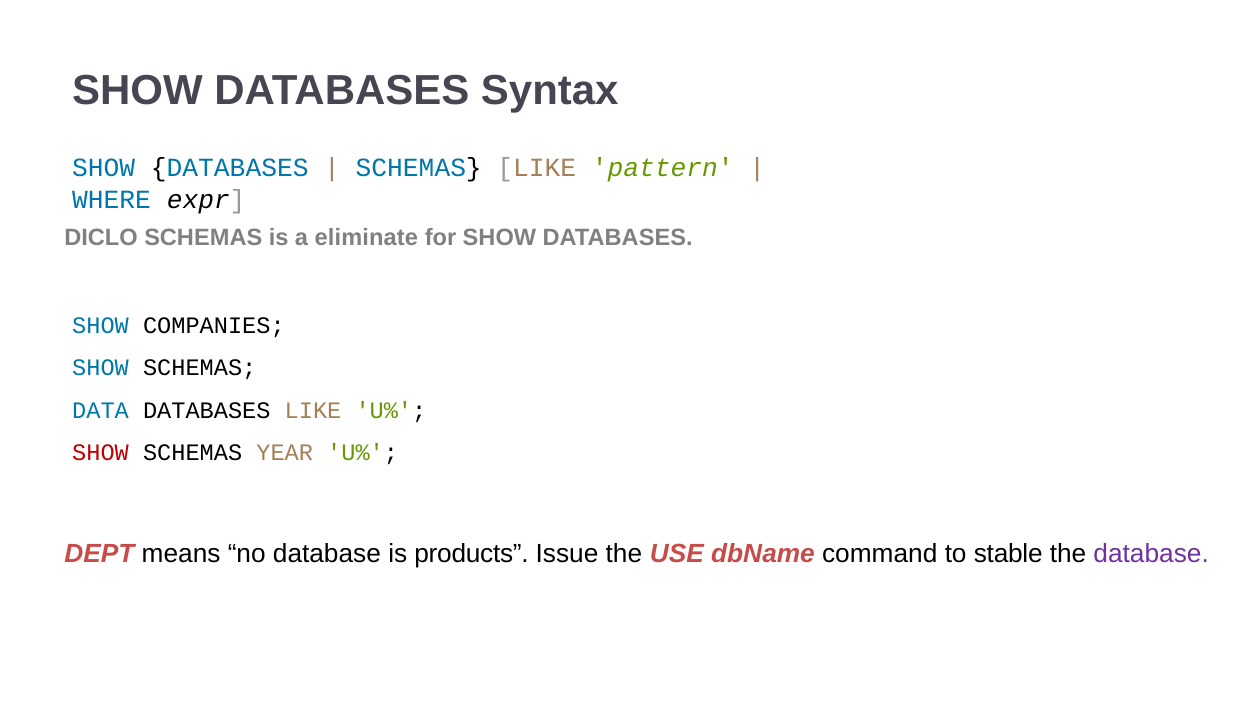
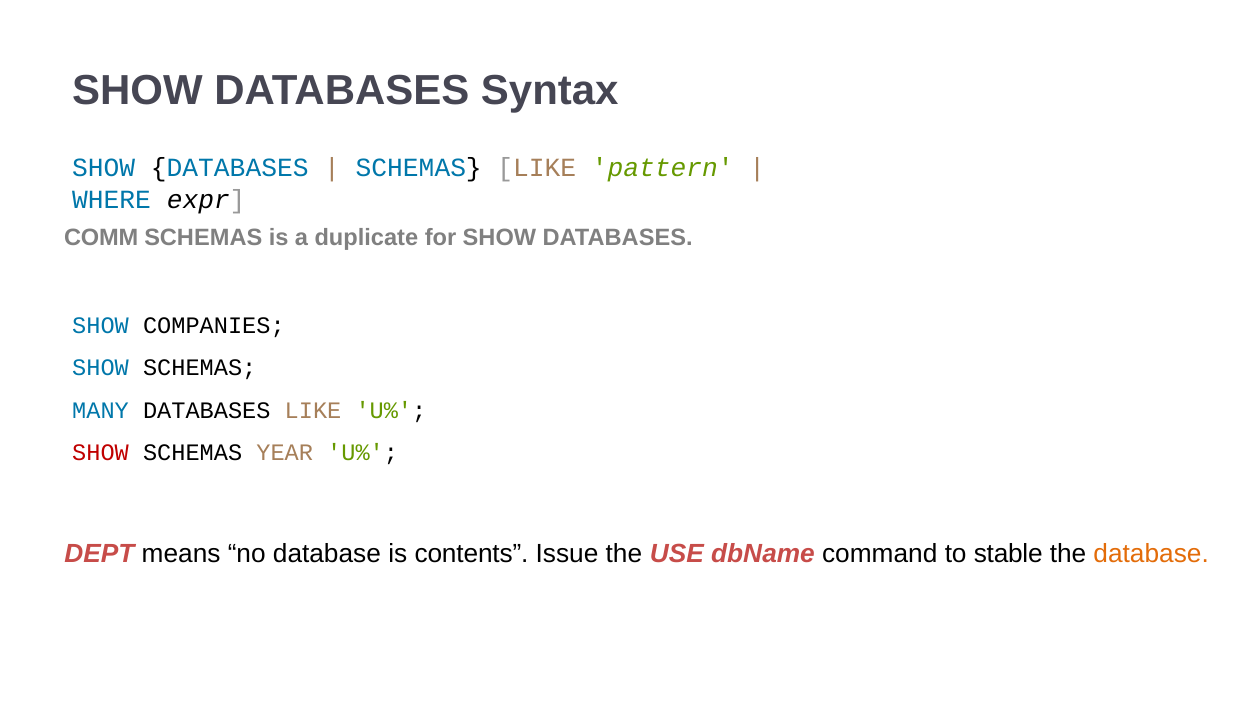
DICLO: DICLO -> COMM (101, 238)
eliminate: eliminate -> duplicate (366, 238)
DATA: DATA -> MANY (101, 411)
products: products -> contents (471, 554)
database colour: purple -> orange (1151, 554)
